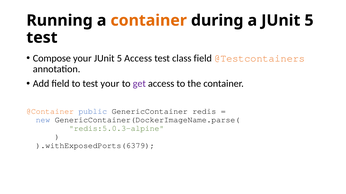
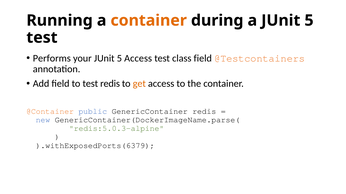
Compose: Compose -> Performs (52, 58)
test your: your -> redis (110, 84)
get colour: purple -> orange (139, 84)
